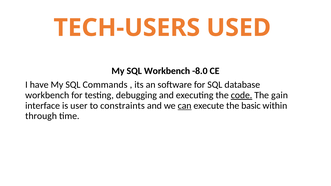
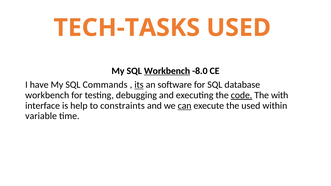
TECH-USERS: TECH-USERS -> TECH-TASKS (127, 28)
Workbench underline: none -> present (167, 71)
its underline: none -> present (139, 85)
gain: gain -> with (280, 95)
user: user -> help (79, 106)
the basic: basic -> used (251, 106)
through: through -> variable (41, 116)
